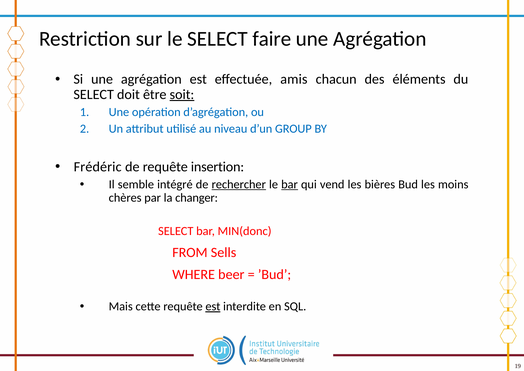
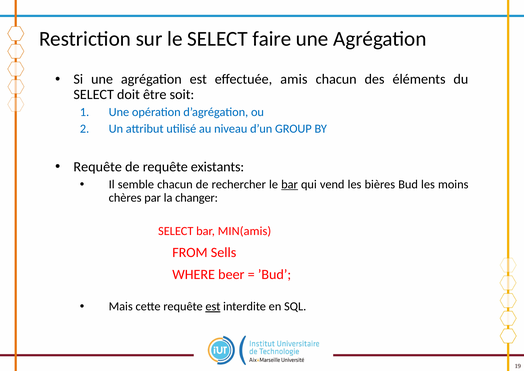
soit underline: present -> none (182, 94)
Frédéric: Frédéric -> Requête (98, 167)
insertion: insertion -> existants (217, 167)
semble intégré: intégré -> chacun (175, 184)
rechercher underline: present -> none (239, 184)
MIN(donc: MIN(donc -> MIN(amis (245, 231)
